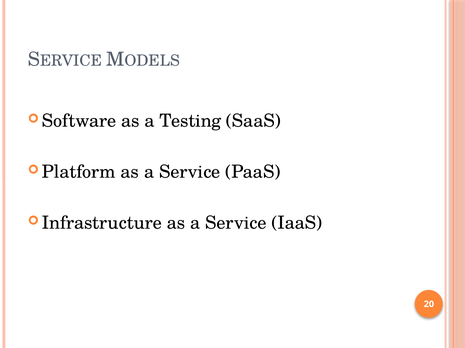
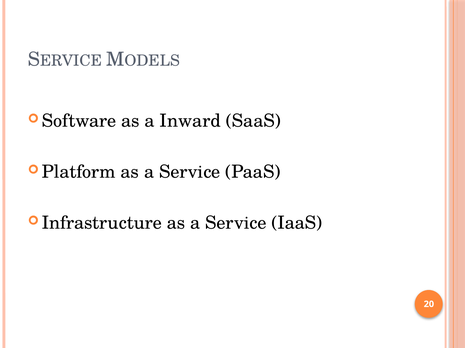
Testing: Testing -> Inward (190, 121)
